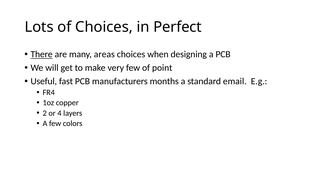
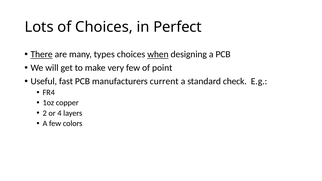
areas: areas -> types (104, 54)
when underline: none -> present (158, 54)
months: months -> current (164, 81)
email: email -> check (235, 81)
